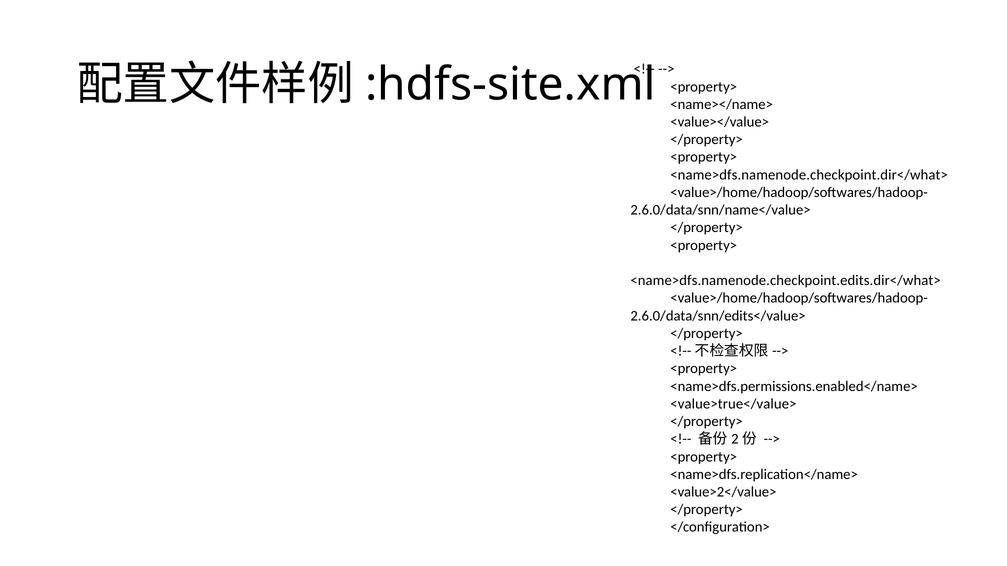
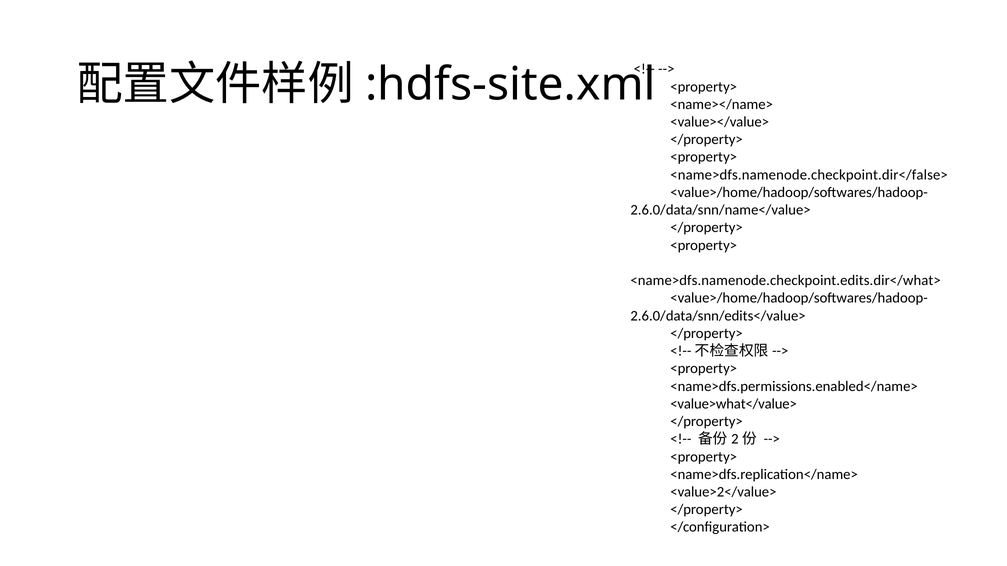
<name>dfs.namenode.checkpoint.dir</what>: <name>dfs.namenode.checkpoint.dir</what> -> <name>dfs.namenode.checkpoint.dir</false> (809, 175)
<value>true</value>: <value>true</value> -> <value>what</value> (734, 404)
